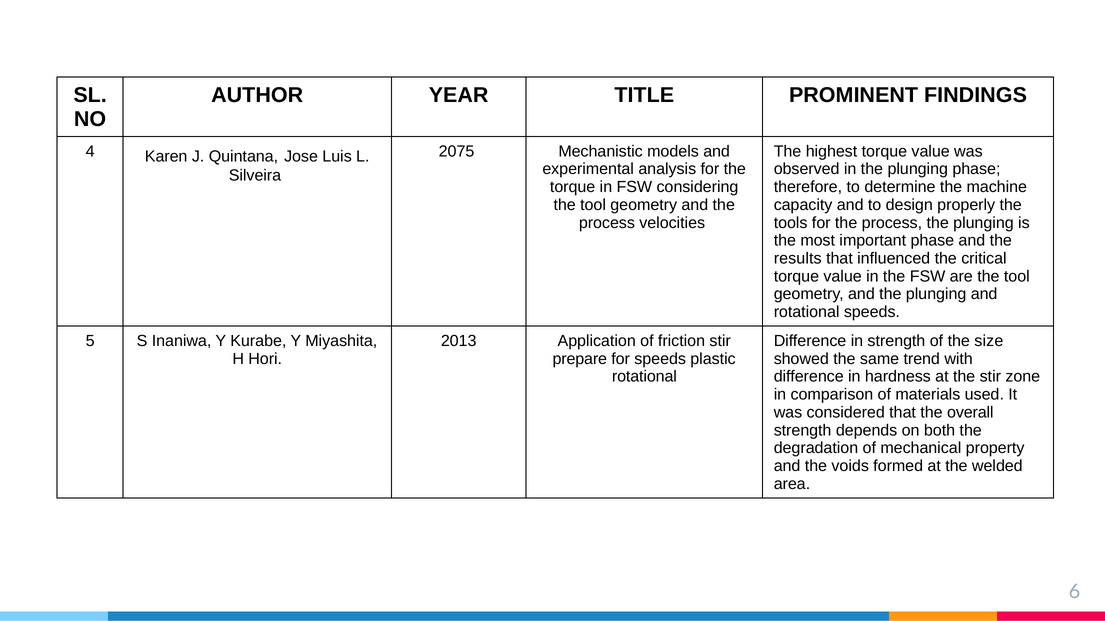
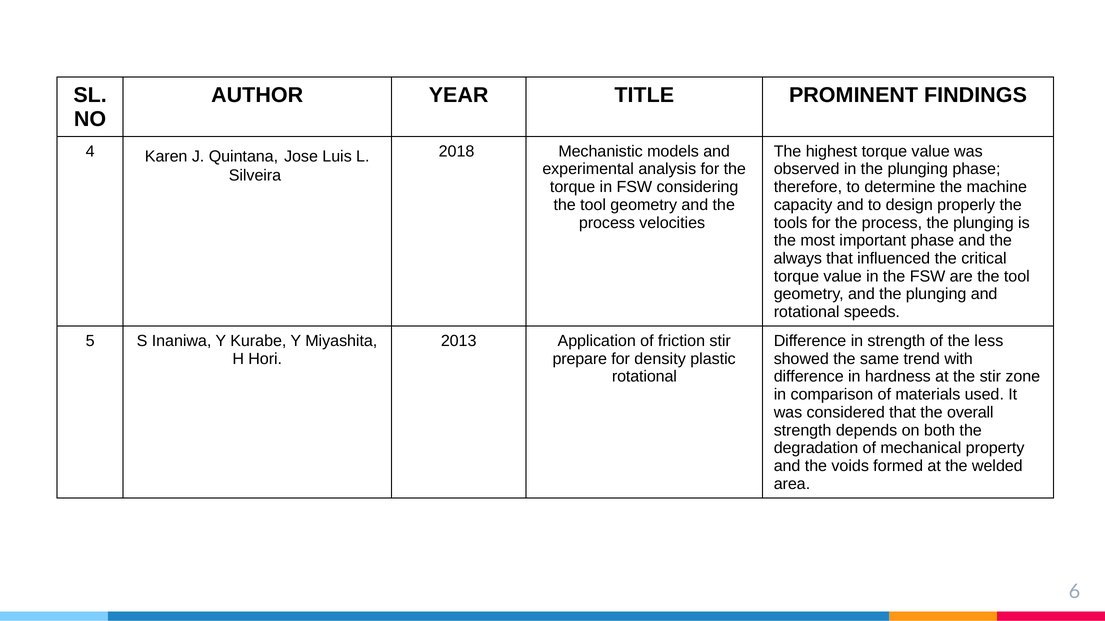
2075: 2075 -> 2018 (457, 151)
results: results -> always (798, 259)
size: size -> less (989, 341)
for speeds: speeds -> density (660, 359)
